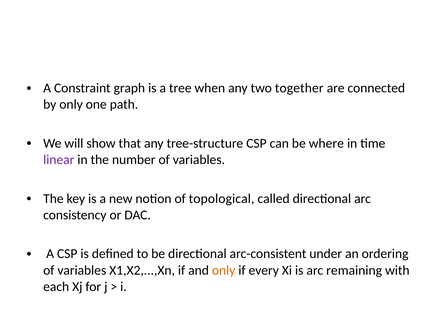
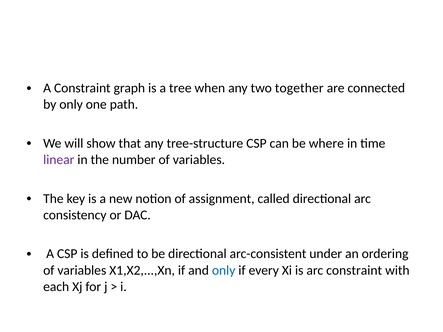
topological: topological -> assignment (222, 199)
only colour: orange -> blue (224, 270)
arc remaining: remaining -> constraint (354, 270)
